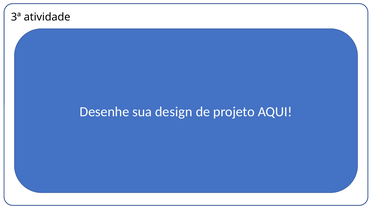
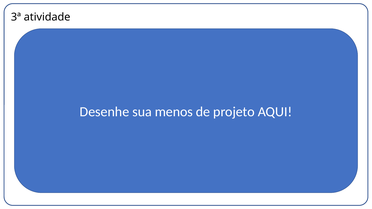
design: design -> menos (174, 112)
